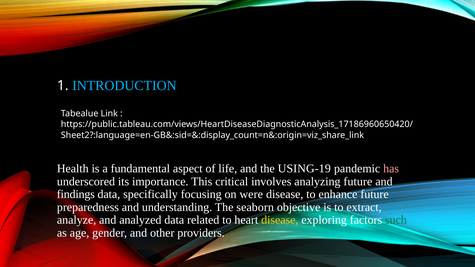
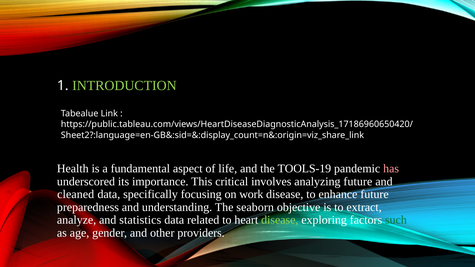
INTRODUCTION colour: light blue -> light green (124, 86)
USING-19: USING-19 -> TOOLS-19 (304, 169)
findings: findings -> cleaned (76, 194)
were: were -> work (251, 194)
analyzed: analyzed -> statistics (140, 220)
disease colour: yellow -> light green (280, 220)
